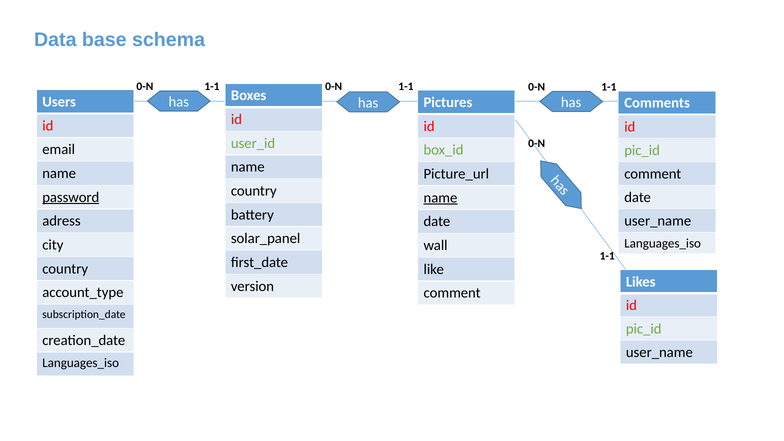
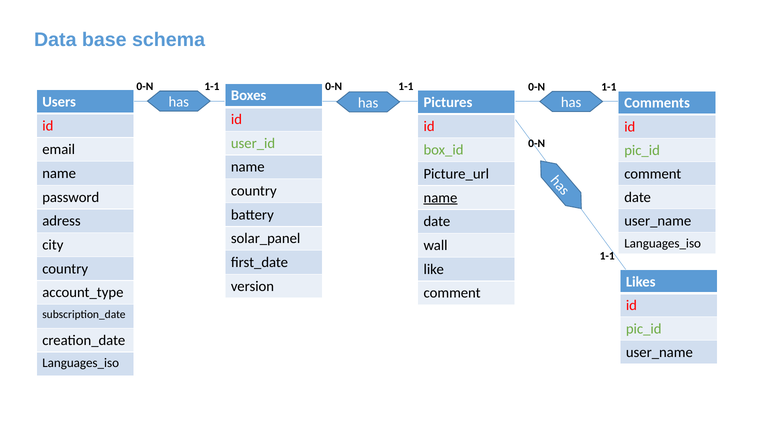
password underline: present -> none (71, 197)
